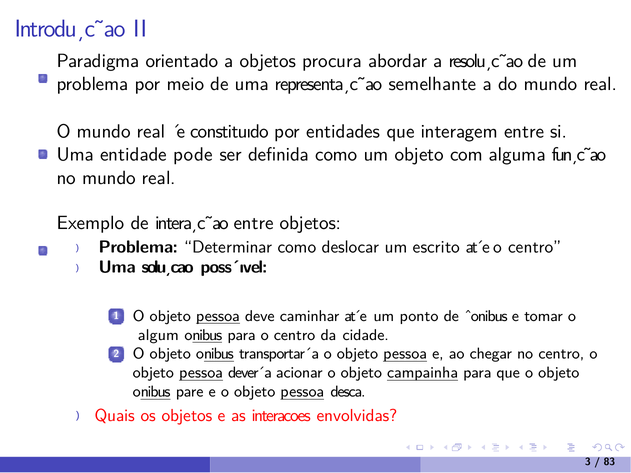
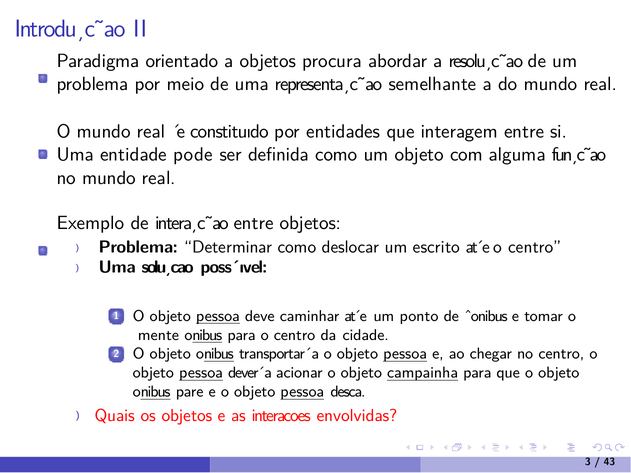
algum: algum -> mente (158, 335)
83: 83 -> 43 (609, 462)
